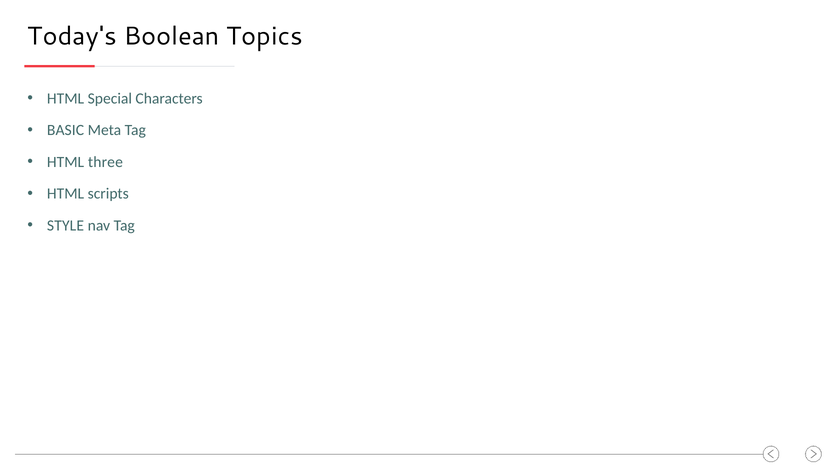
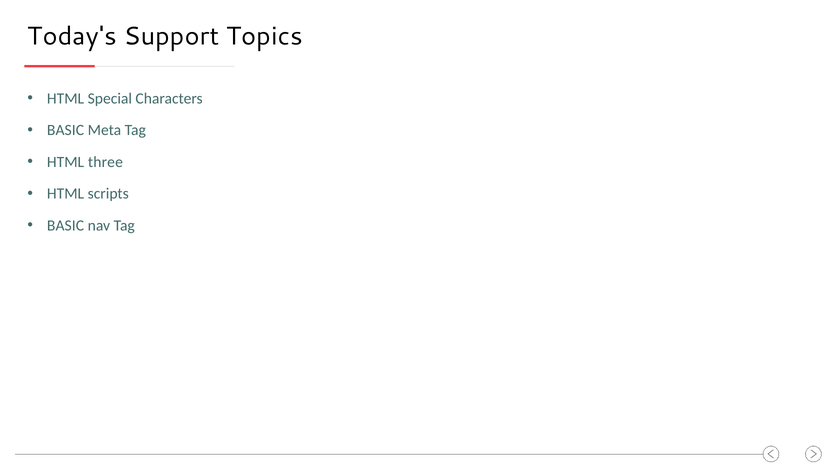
Boolean: Boolean -> Support (172, 36)
STYLE: STYLE -> BASIC (66, 225)
